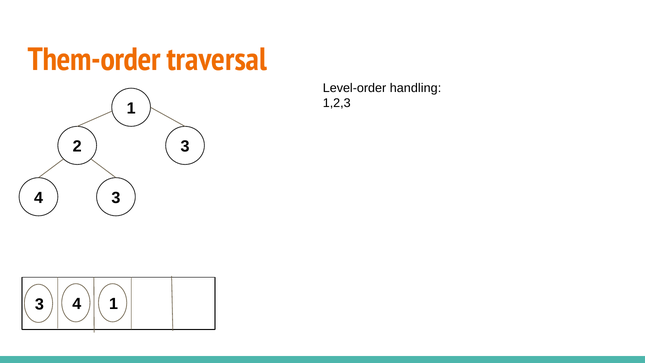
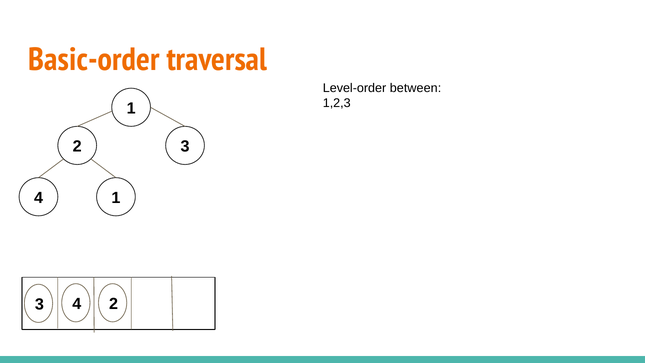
Them-order: Them-order -> Basic-order (94, 59)
handling: handling -> between (416, 88)
4 3: 3 -> 1 (116, 198)
4 1: 1 -> 2 (114, 304)
